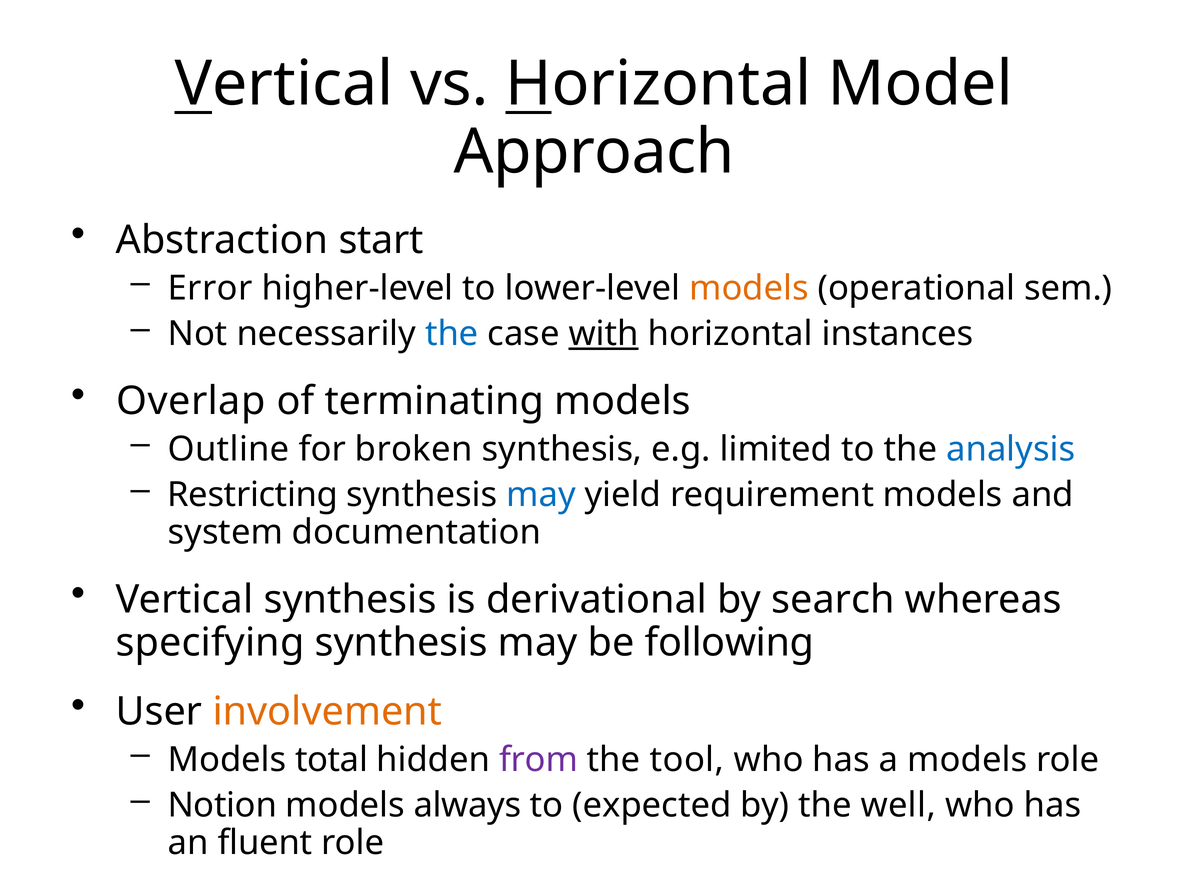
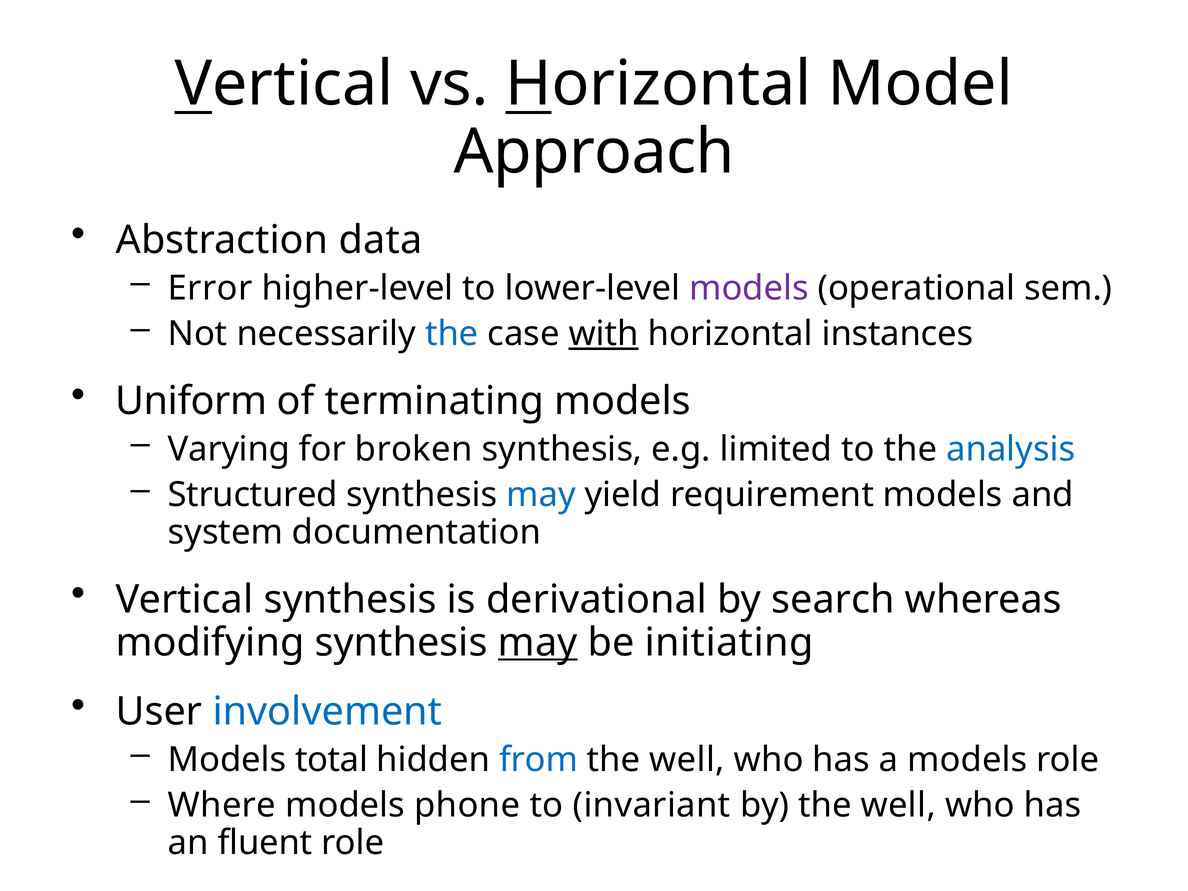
start: start -> data (381, 240)
models colour: orange -> purple (749, 288)
Overlap: Overlap -> Uniform (191, 401)
Outline: Outline -> Varying (229, 449)
Restricting: Restricting -> Structured (253, 495)
specifying: specifying -> modifying (210, 642)
may underline: none -> present (538, 642)
following: following -> initiating (729, 642)
involvement colour: orange -> blue (327, 712)
from colour: purple -> blue (539, 760)
tool: tool -> well (687, 760)
Notion: Notion -> Where (222, 805)
always: always -> phone (467, 805)
expected: expected -> invariant (652, 805)
